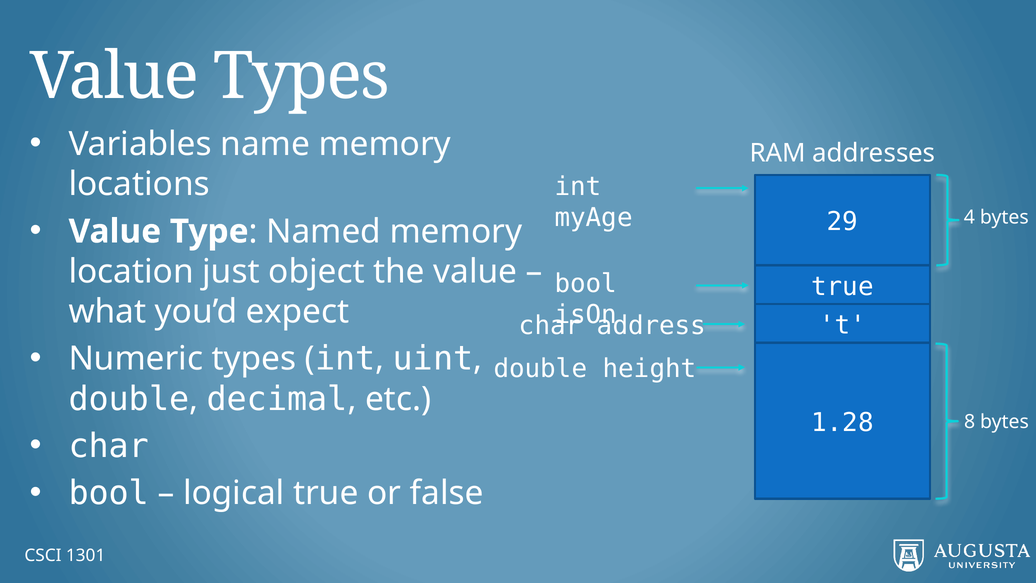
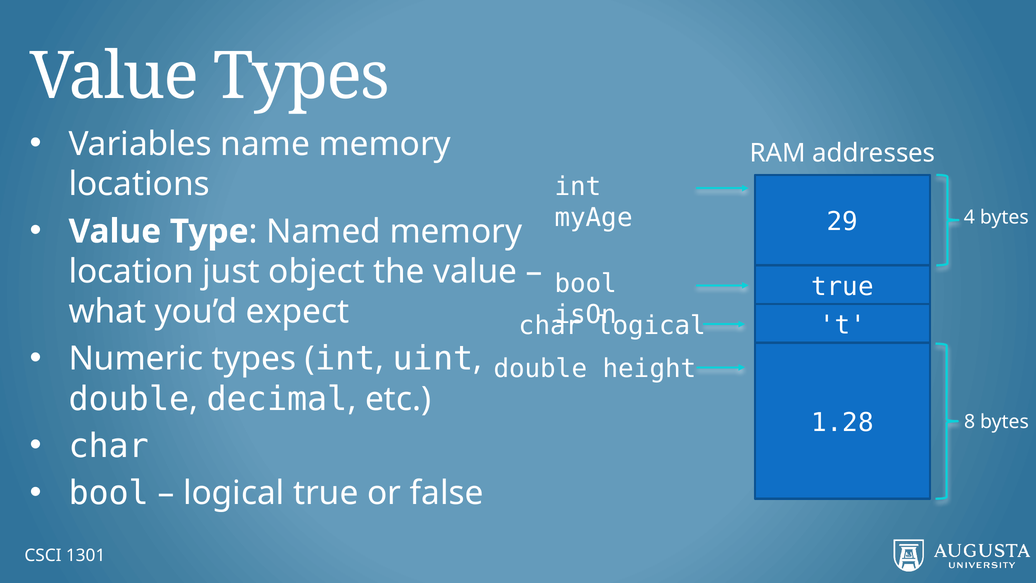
char address: address -> logical (652, 326)
